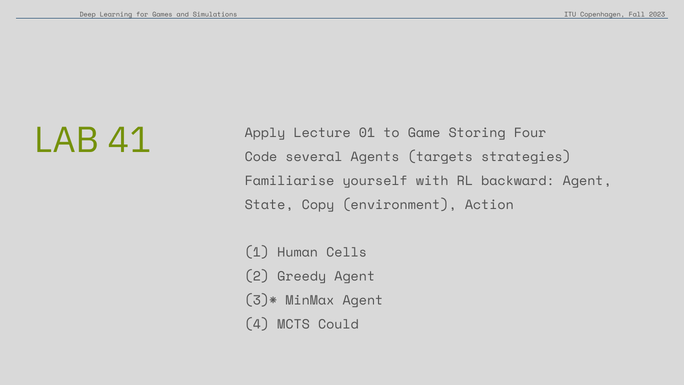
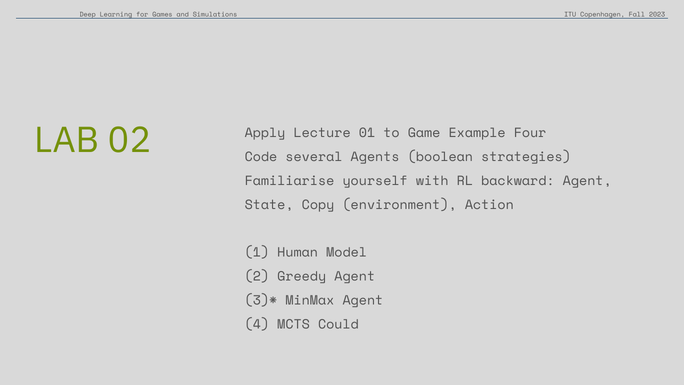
41: 41 -> 02 (130, 140)
Storing: Storing -> Example (477, 133)
targets: targets -> boolean (440, 157)
Cells: Cells -> Model (347, 252)
